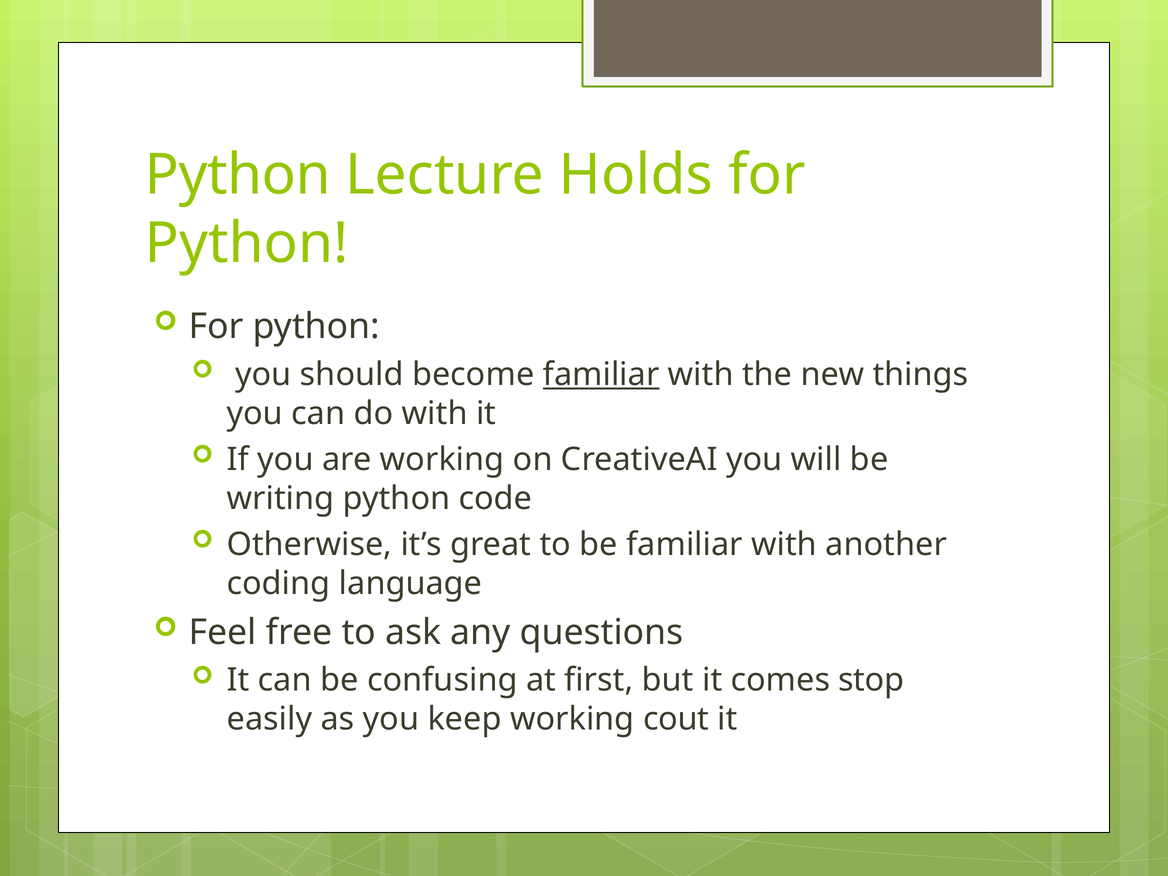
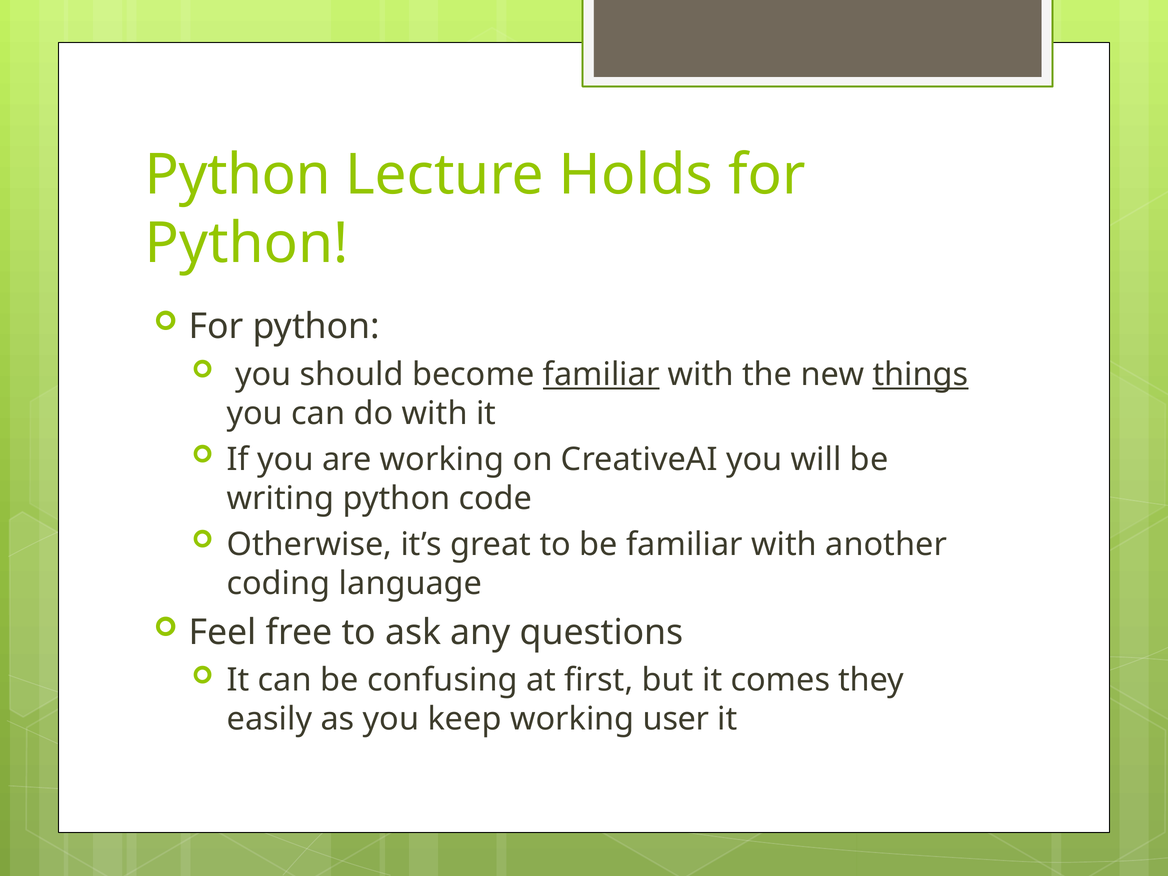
things underline: none -> present (920, 374)
stop: stop -> they (871, 680)
cout: cout -> user (676, 719)
